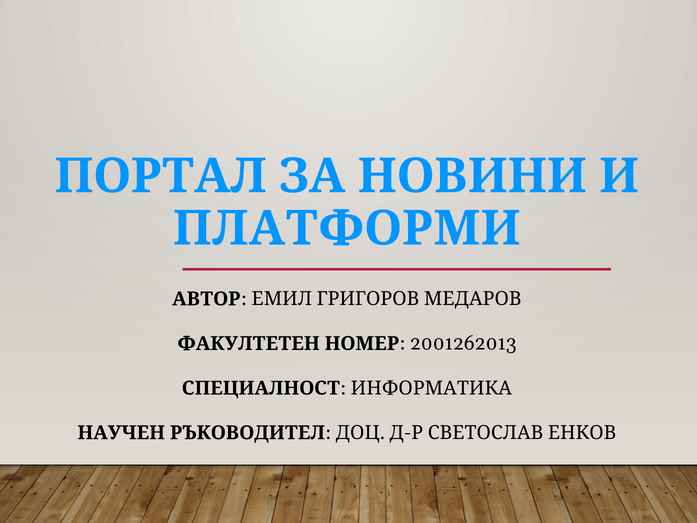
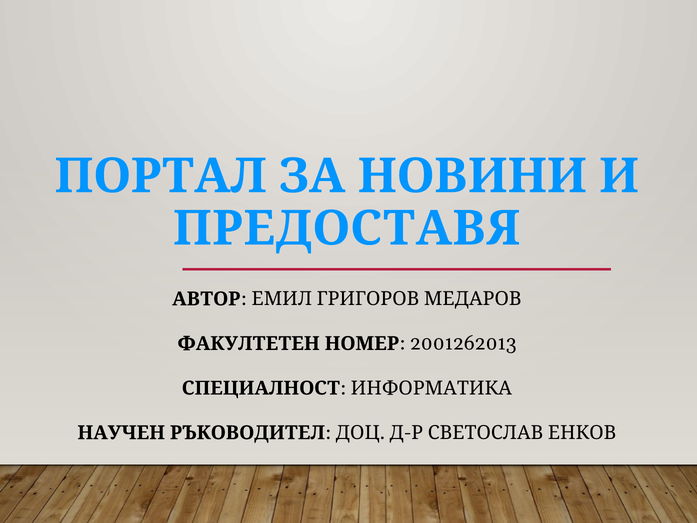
ПЛАТФОРМИ: ПЛАТФОРМИ -> ПРЕДОСТАВЯ (347, 228)
